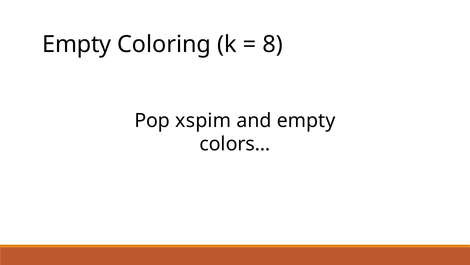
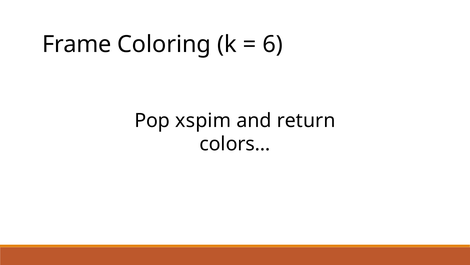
Empty: Empty -> Frame (77, 44)
8: 8 -> 6 (273, 44)
and empty: empty -> return (306, 120)
